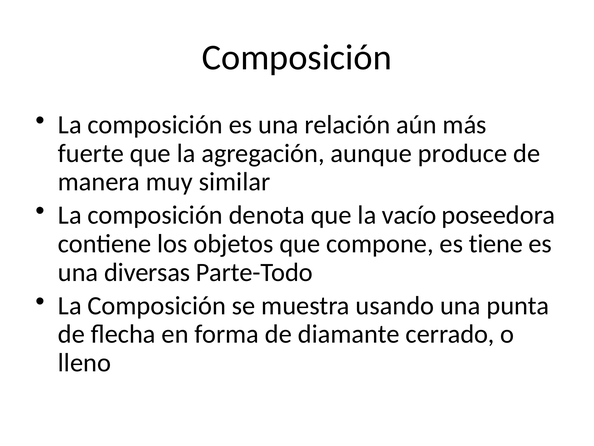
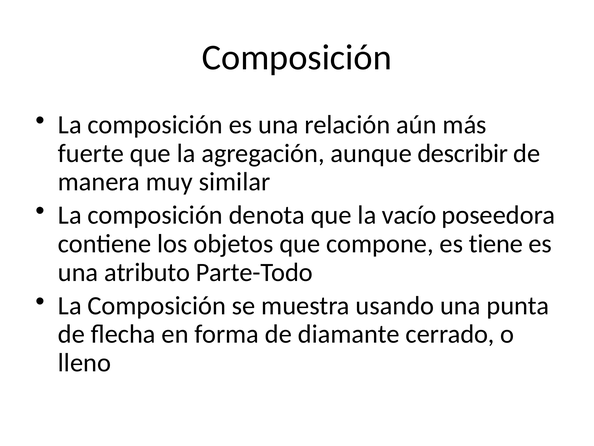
produce: produce -> describir (463, 153)
diversas: diversas -> atributo (147, 272)
